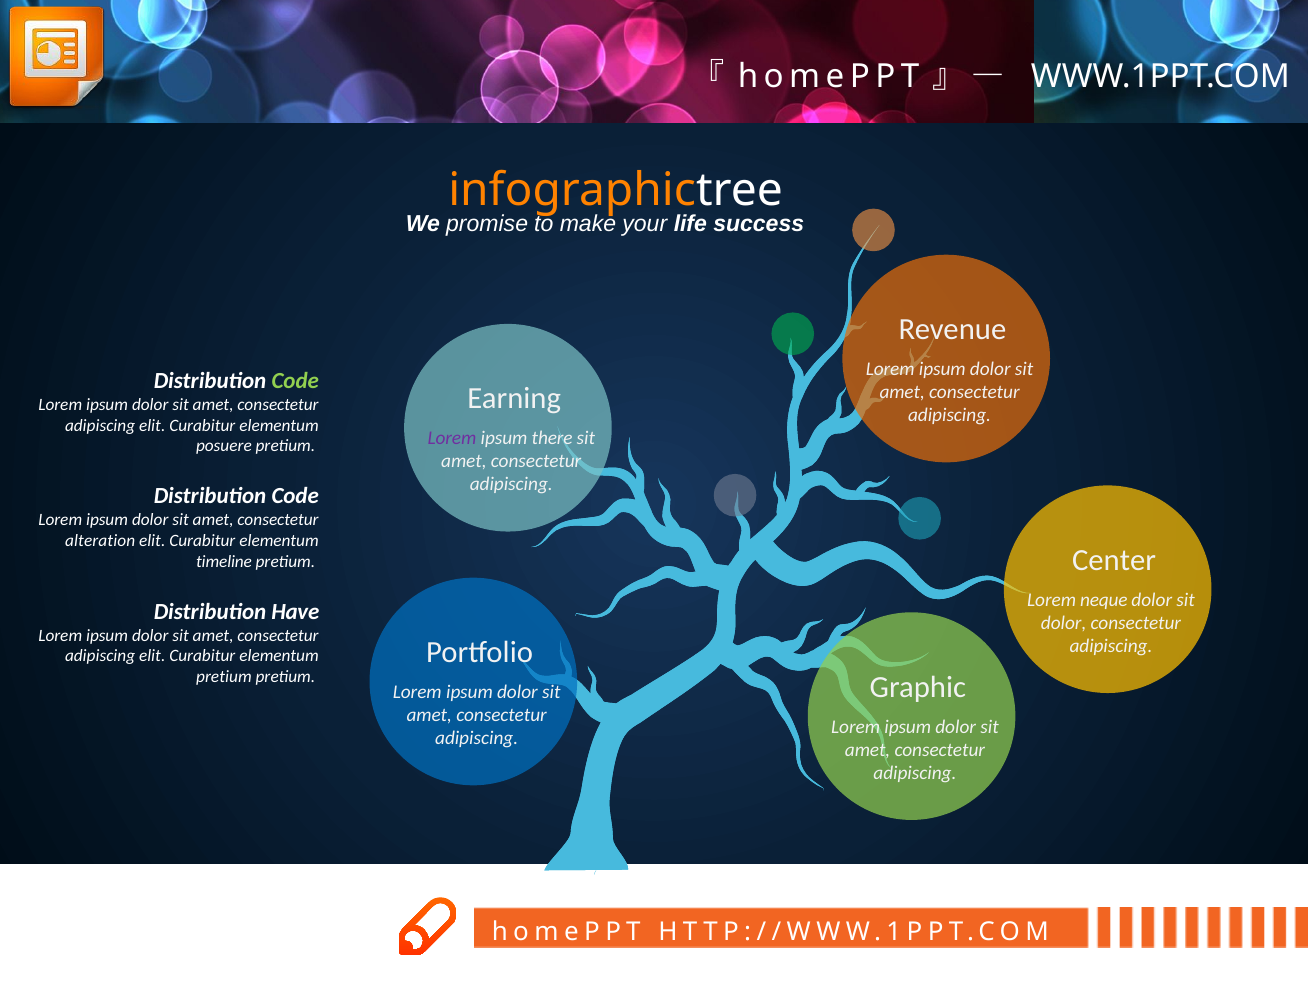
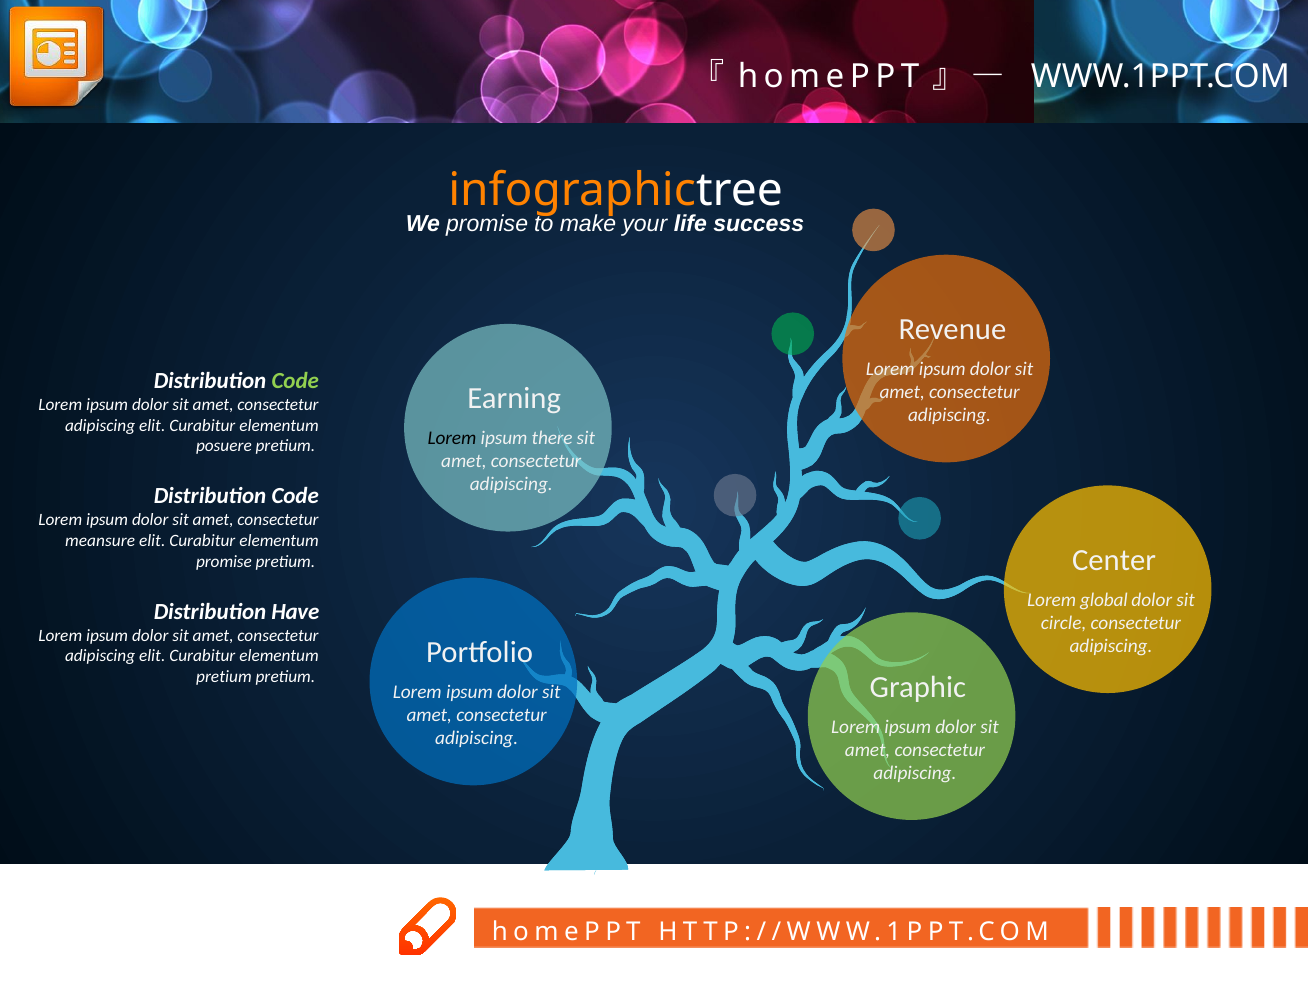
Lorem colour: purple -> black (452, 438)
alteration: alteration -> meansure (100, 541)
timeline: timeline -> promise (224, 561)
neque: neque -> global (1104, 600)
dolor: dolor -> circle (1064, 623)
